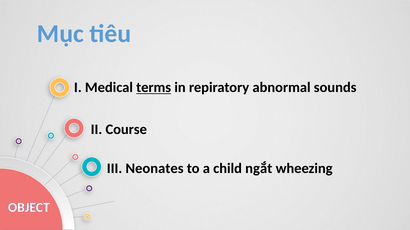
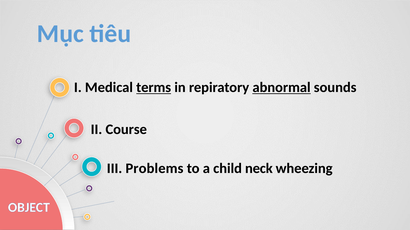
abnormal underline: none -> present (282, 88)
Neonates: Neonates -> Problems (154, 169)
ngắt: ngắt -> neck (259, 169)
